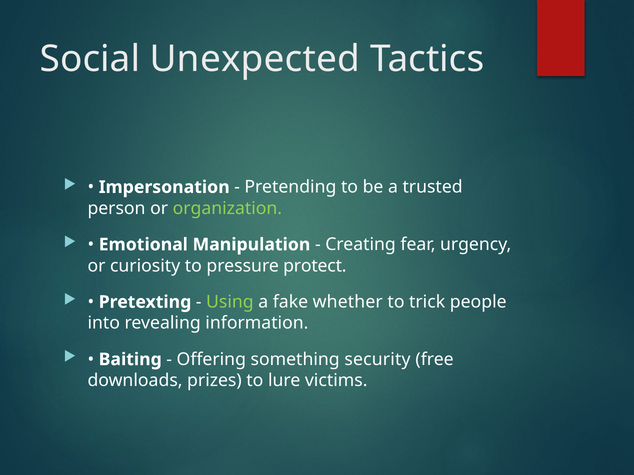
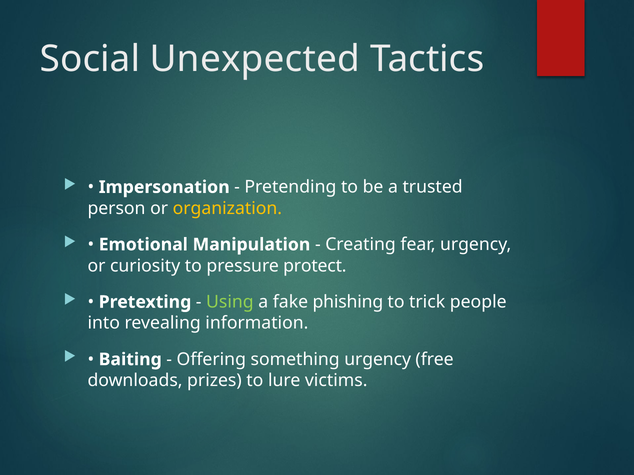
organization colour: light green -> yellow (227, 208)
whether: whether -> phishing (348, 302)
something security: security -> urgency (378, 360)
